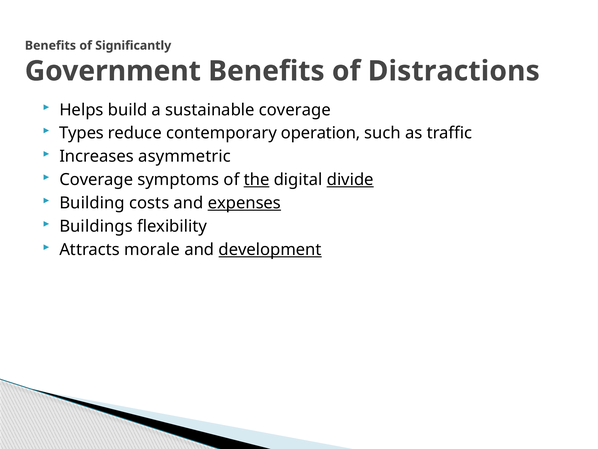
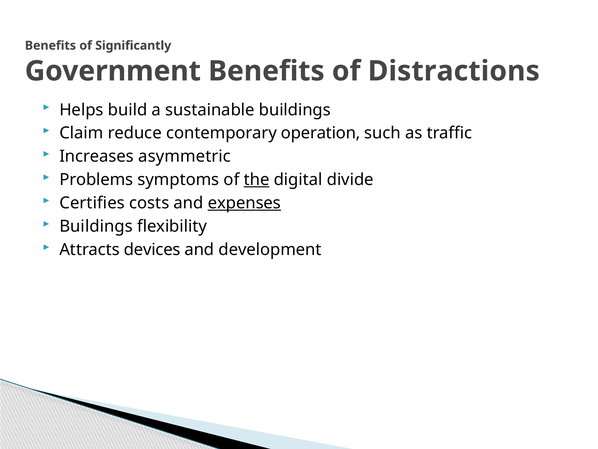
sustainable coverage: coverage -> buildings (295, 110)
Types: Types -> Claim (81, 133)
Coverage: Coverage -> Problems (96, 180)
divide underline: present -> none (350, 180)
Building: Building -> Certifies (92, 203)
morale: morale -> devices (152, 249)
development underline: present -> none (270, 249)
